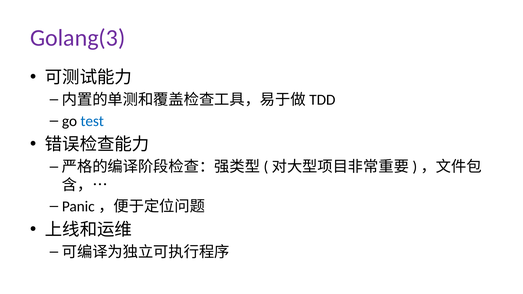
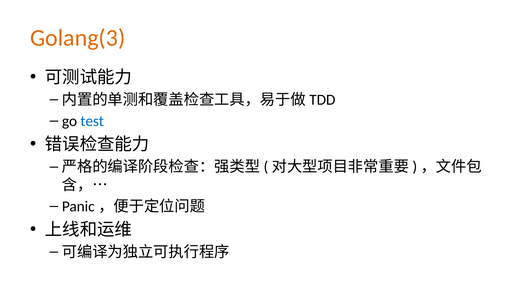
Golang(3 colour: purple -> orange (78, 38)
